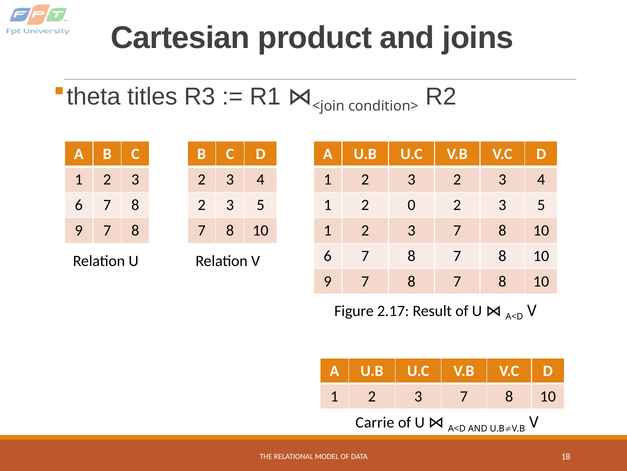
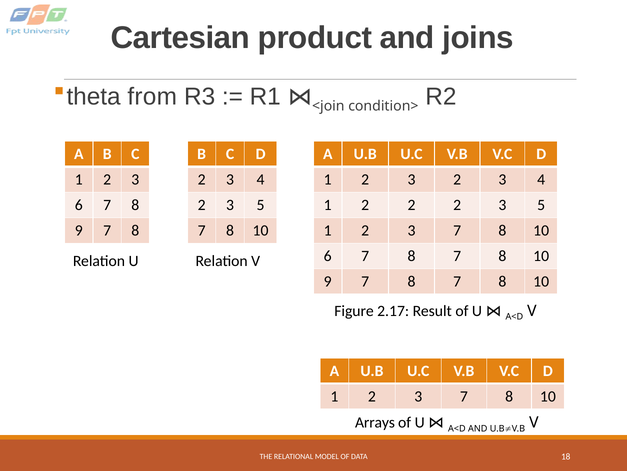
titles: titles -> from (152, 96)
1 2 0: 0 -> 2 (411, 205)
Carrie: Carrie -> Arrays (375, 422)
